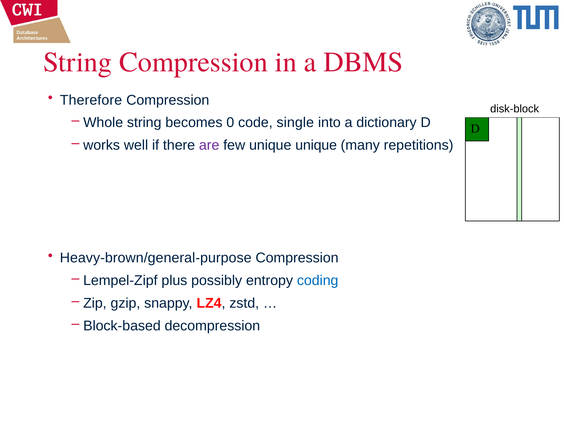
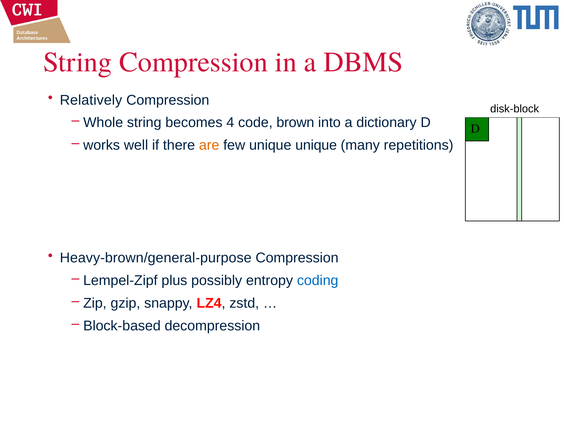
Therefore: Therefore -> Relatively (91, 100)
0: 0 -> 4 (230, 123)
single: single -> brown (295, 123)
are colour: purple -> orange (209, 145)
